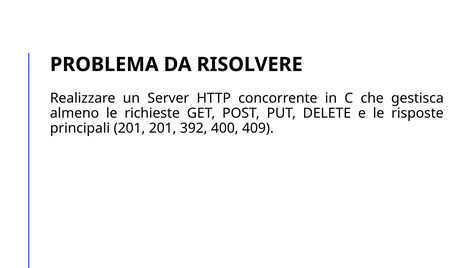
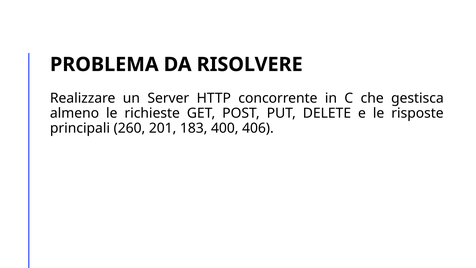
principali 201: 201 -> 260 (129, 128)
392: 392 -> 183 (194, 128)
409: 409 -> 406 (258, 128)
